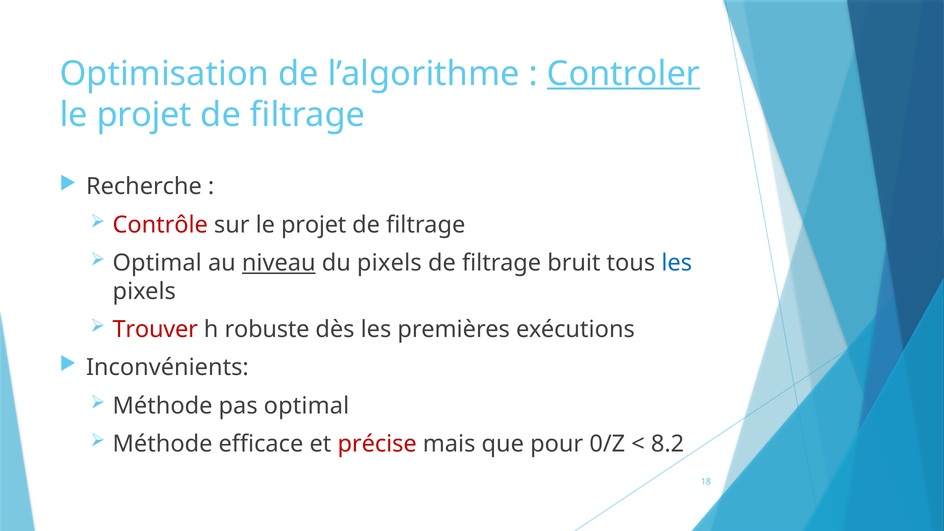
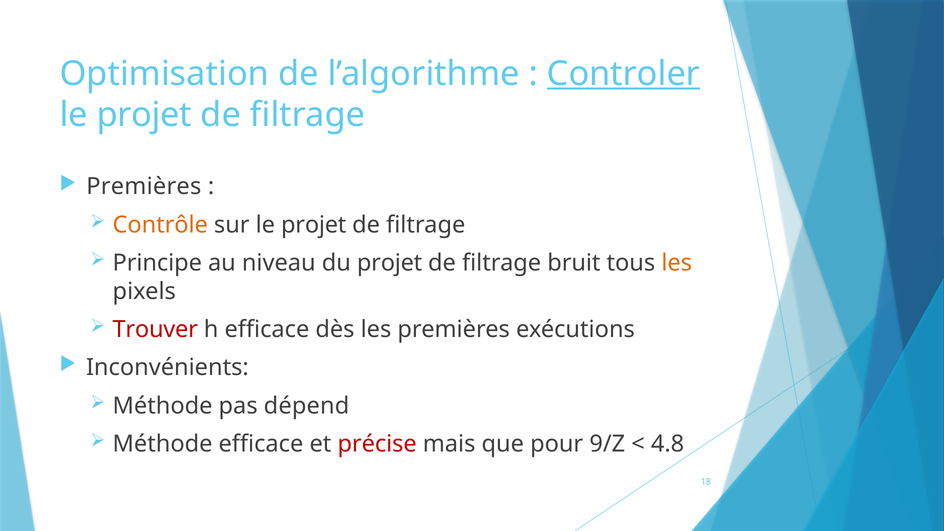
Recherche: Recherche -> Premières (144, 187)
Contrôle colour: red -> orange (160, 225)
Optimal: Optimal -> Principe (157, 263)
niveau underline: present -> none (279, 263)
du pixels: pixels -> projet (390, 263)
les colour: blue -> orange (677, 263)
h robuste: robuste -> efficace (267, 329)
pas optimal: optimal -> dépend (307, 406)
0/Z: 0/Z -> 9/Z (607, 444)
8.2: 8.2 -> 4.8 (668, 444)
